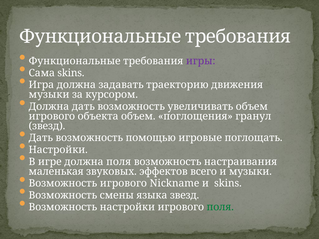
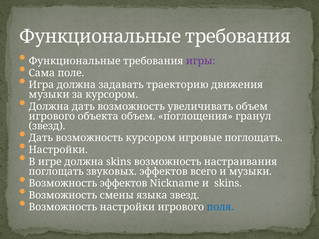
Сама skins: skins -> поле (71, 73)
возможность помощью: помощью -> курсором (151, 138)
должна поля: поля -> skins (119, 162)
маленькая: маленькая -> поглощать (56, 172)
Возможность игрового: игрового -> эффектов (123, 183)
поля colour: green -> blue (220, 207)
